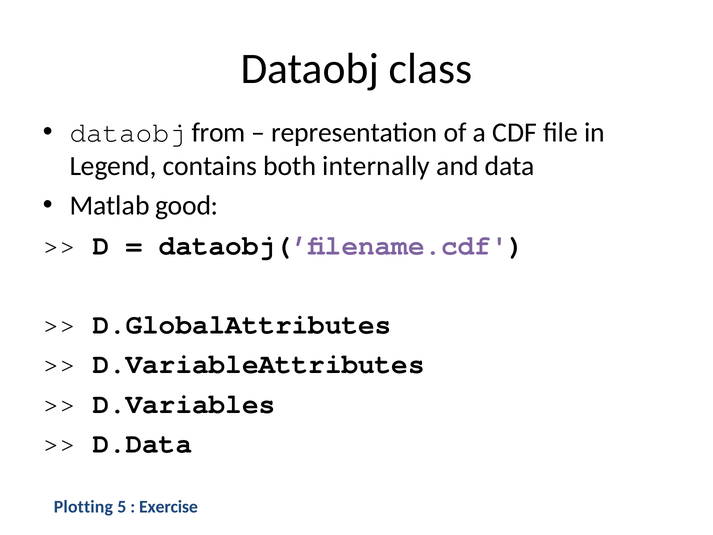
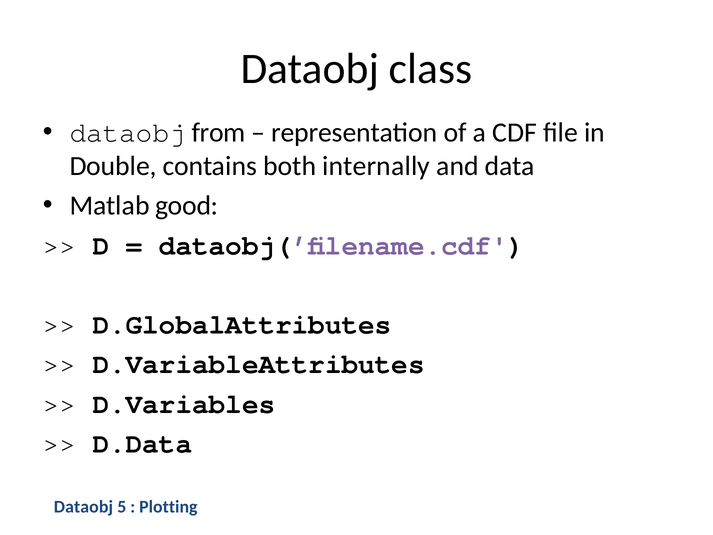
Legend: Legend -> Double (113, 166)
Plotting: Plotting -> Dataobj (83, 507)
Exercise: Exercise -> Plotting (168, 507)
